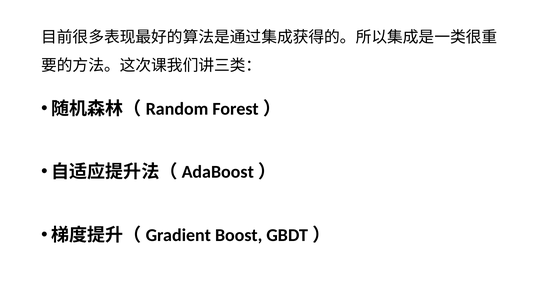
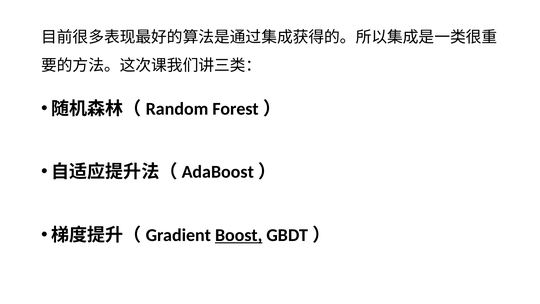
Boost underline: none -> present (239, 235)
